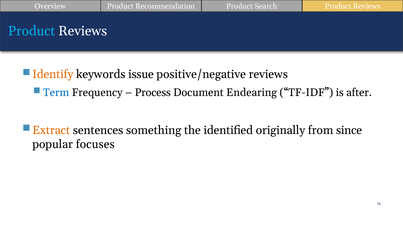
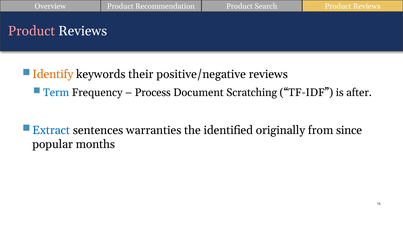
Product colour: light blue -> pink (32, 31)
issue: issue -> their (141, 74)
Endearing: Endearing -> Scratching (252, 93)
Extract colour: orange -> blue (51, 130)
something: something -> warranties (154, 130)
focuses: focuses -> months (95, 144)
